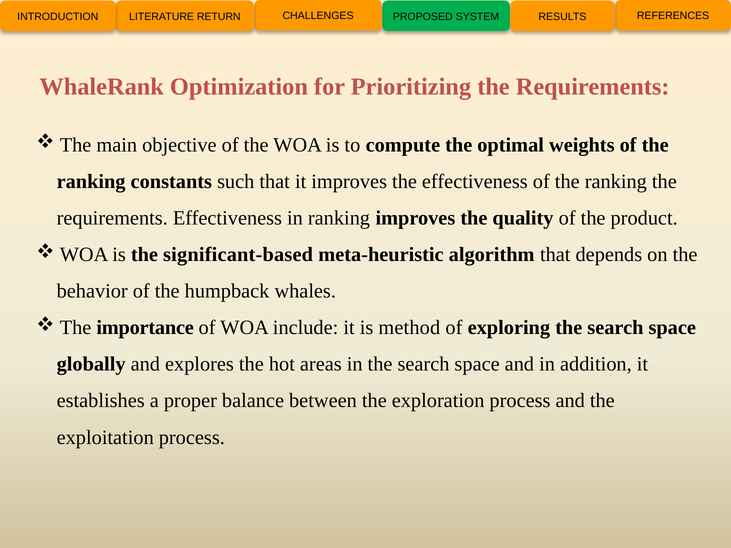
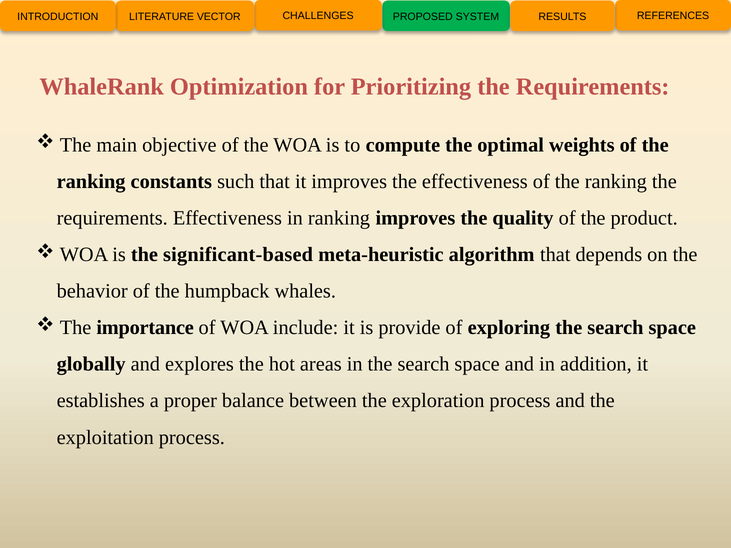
RETURN: RETURN -> VECTOR (219, 17)
method: method -> provide (409, 328)
